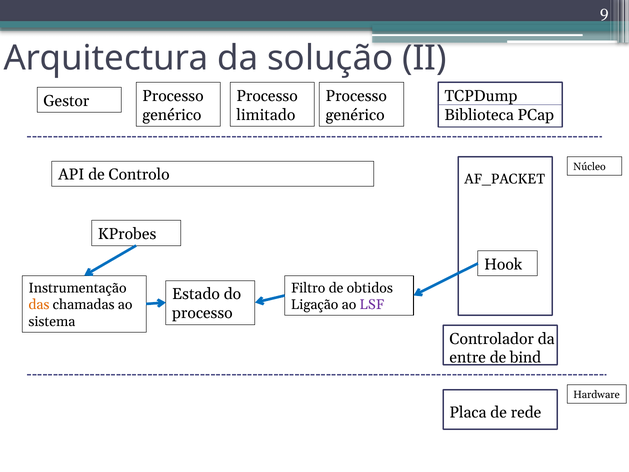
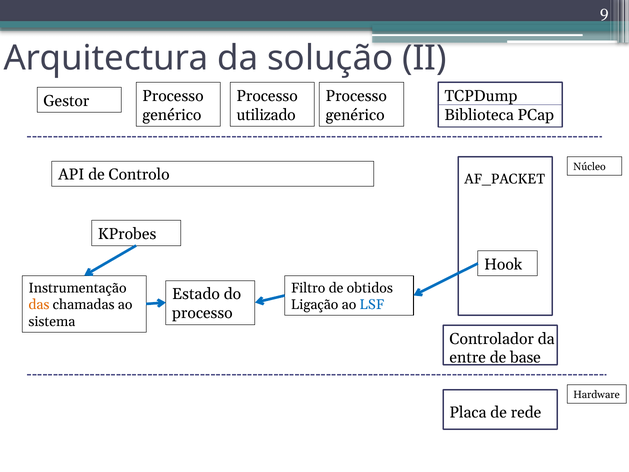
limitado: limitado -> utilizado (266, 115)
LSF colour: purple -> blue (372, 305)
bind: bind -> base (525, 358)
